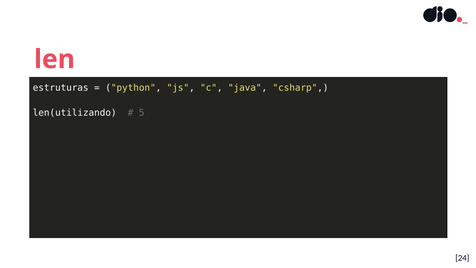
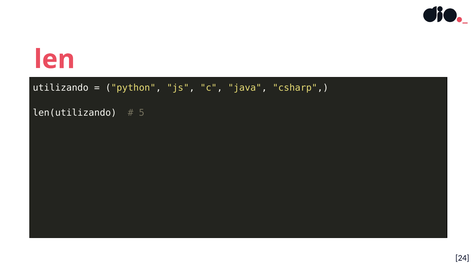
estruturas: estruturas -> utilizando (61, 88)
